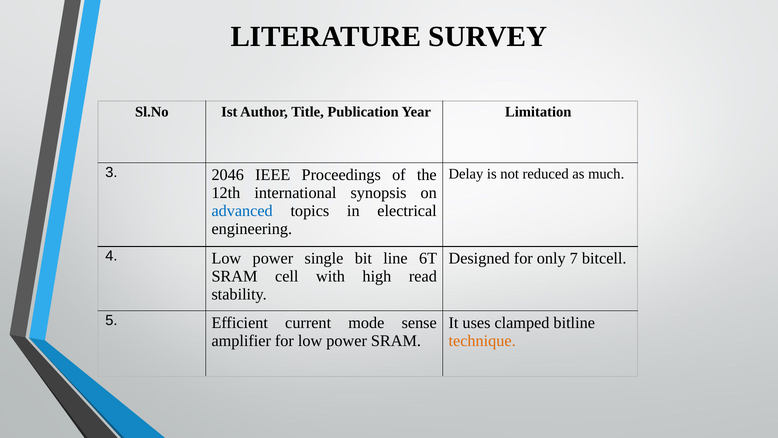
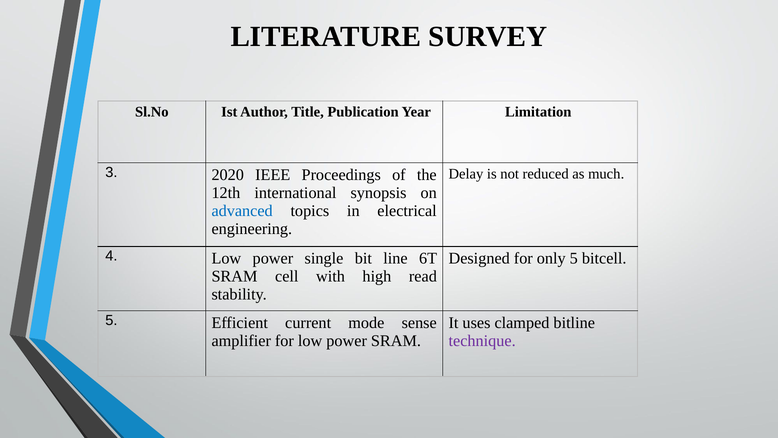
2046: 2046 -> 2020 (228, 175)
only 7: 7 -> 5 (574, 258)
technique colour: orange -> purple (482, 341)
